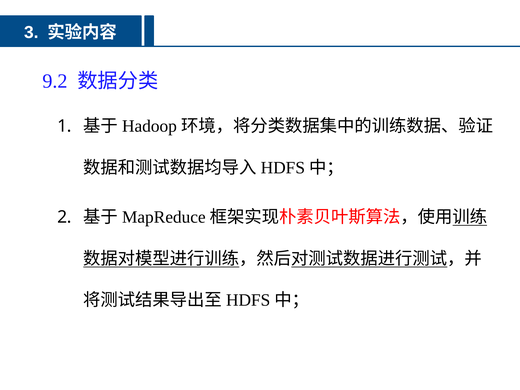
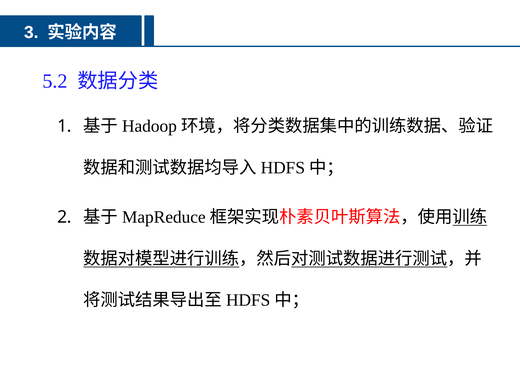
9.2: 9.2 -> 5.2 (55, 81)
